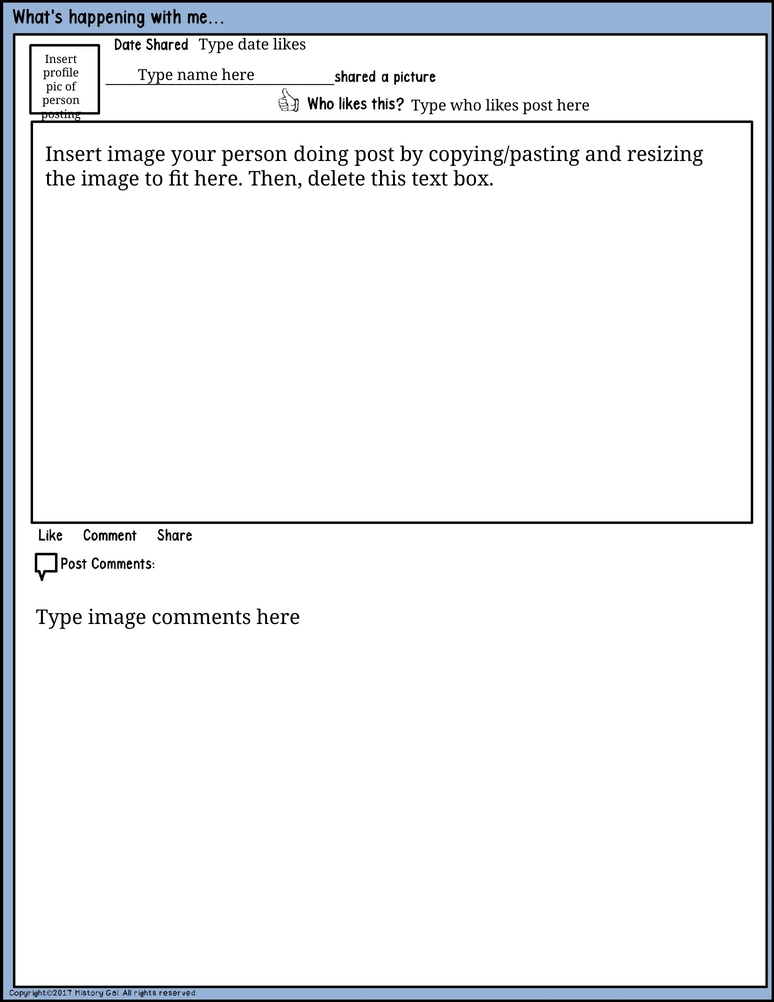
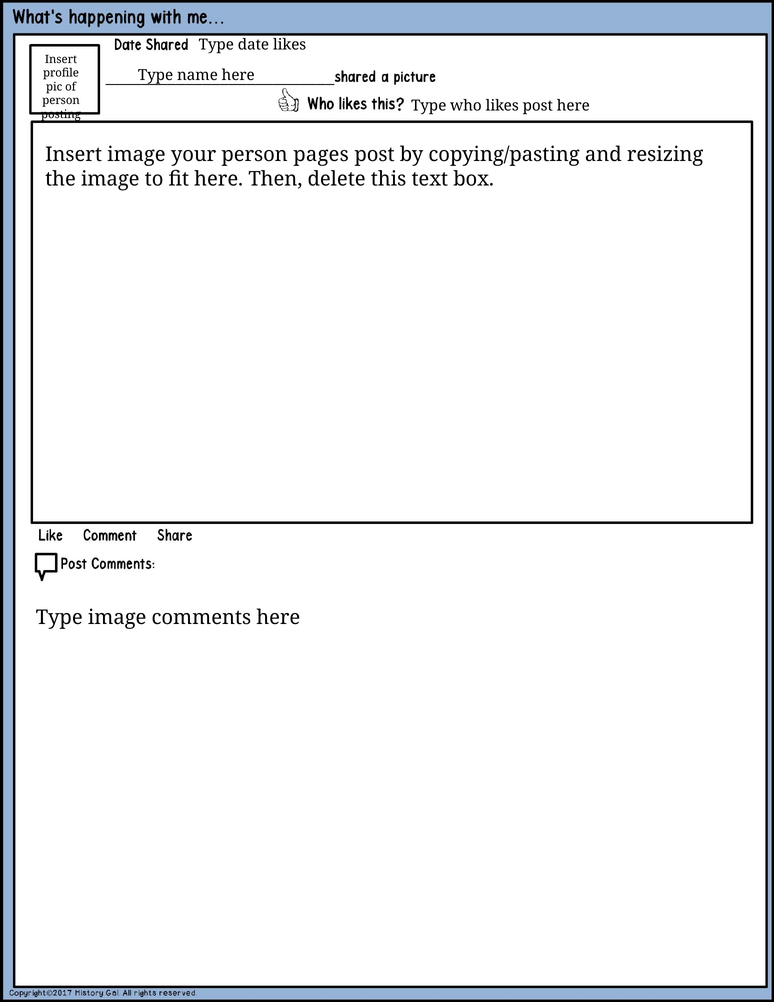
doing: doing -> pages (321, 155)
